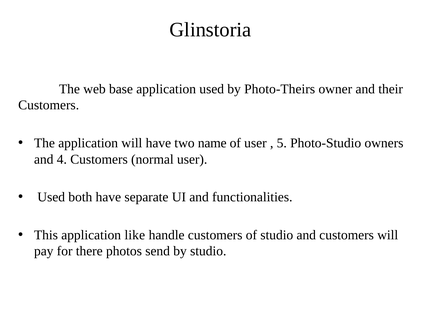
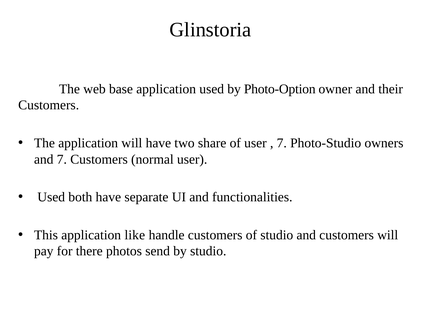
Photo-Theirs: Photo-Theirs -> Photo-Option (280, 89)
name: name -> share (212, 143)
5: 5 -> 7 (282, 143)
and 4: 4 -> 7 (62, 159)
